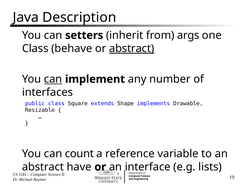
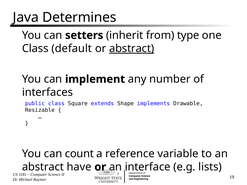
Description: Description -> Determines (79, 17)
args: args -> type (188, 35)
behave: behave -> default (72, 49)
can underline: present -> none (53, 79)
